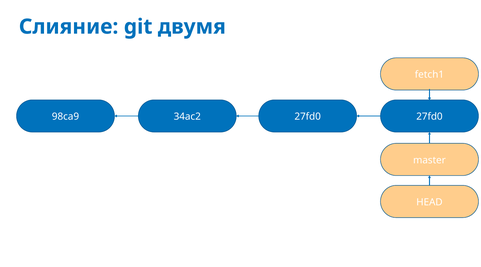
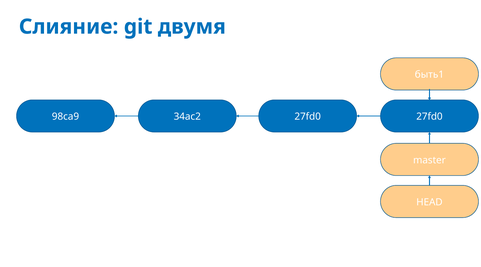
fetch1: fetch1 -> быть1 (429, 75)
